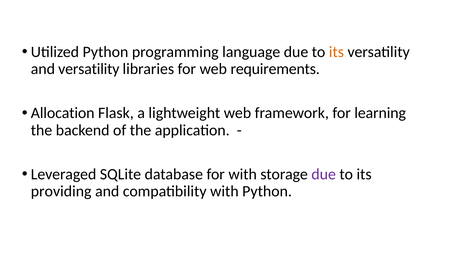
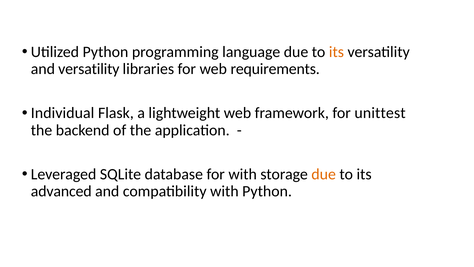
Allocation: Allocation -> Individual (63, 113)
learning: learning -> unittest (380, 113)
due colour: purple -> orange (324, 174)
providing: providing -> advanced (61, 191)
